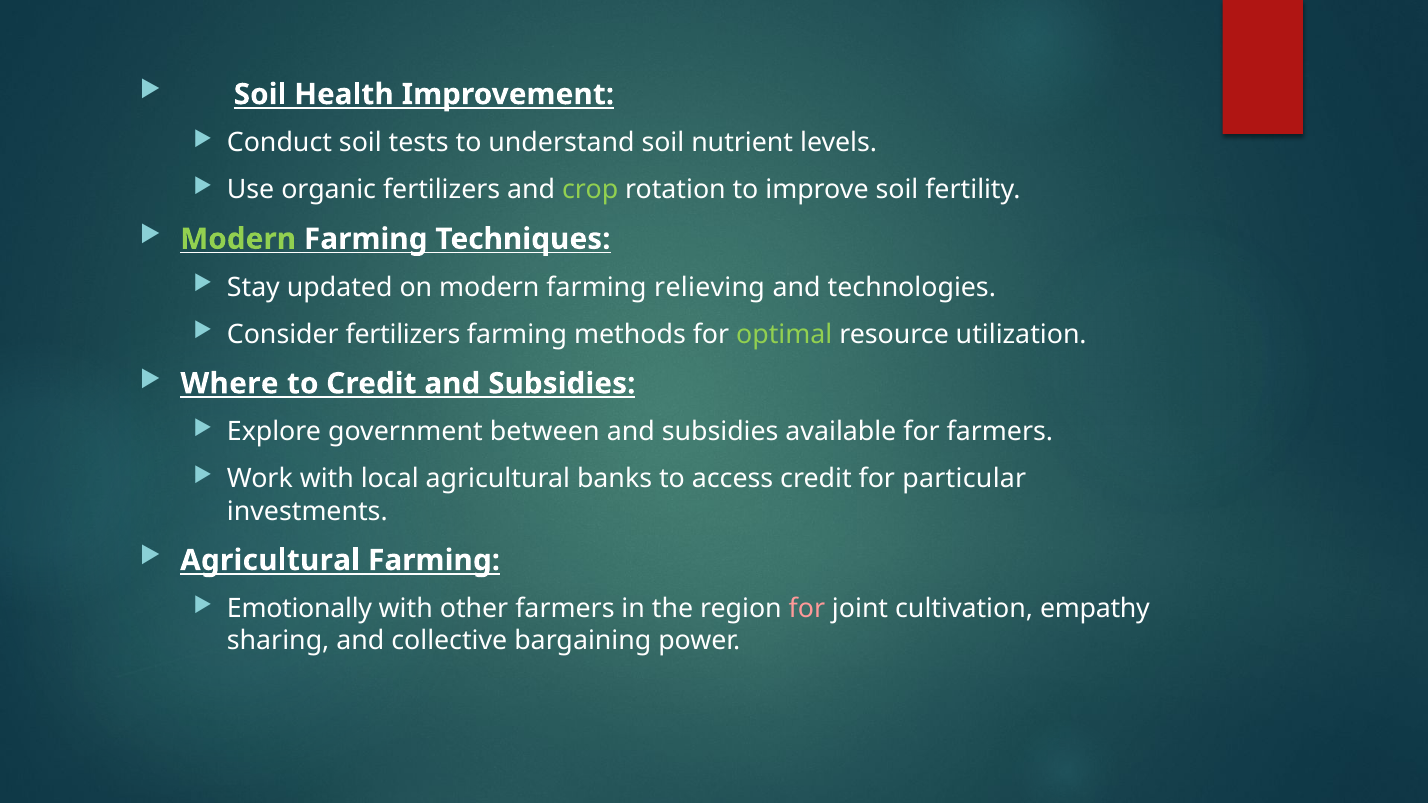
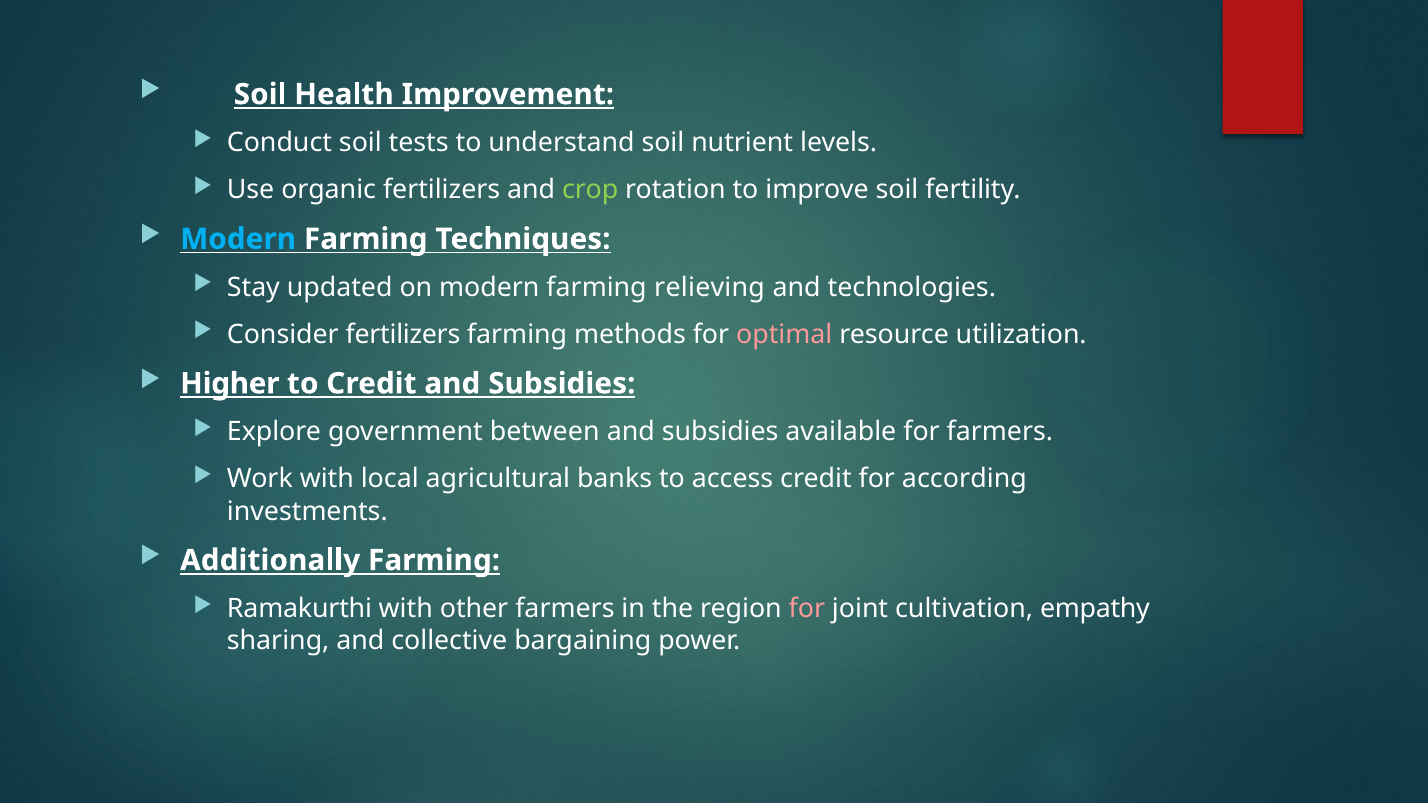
Modern colour: light green -> light blue (238, 239)
optimal colour: light green -> pink (784, 335)
Where: Where -> Higher (230, 384)
particular: particular -> according (964, 479)
Agricultural: Agricultural -> Additionally (270, 560)
Emotionally: Emotionally -> Ramakurthi (299, 609)
